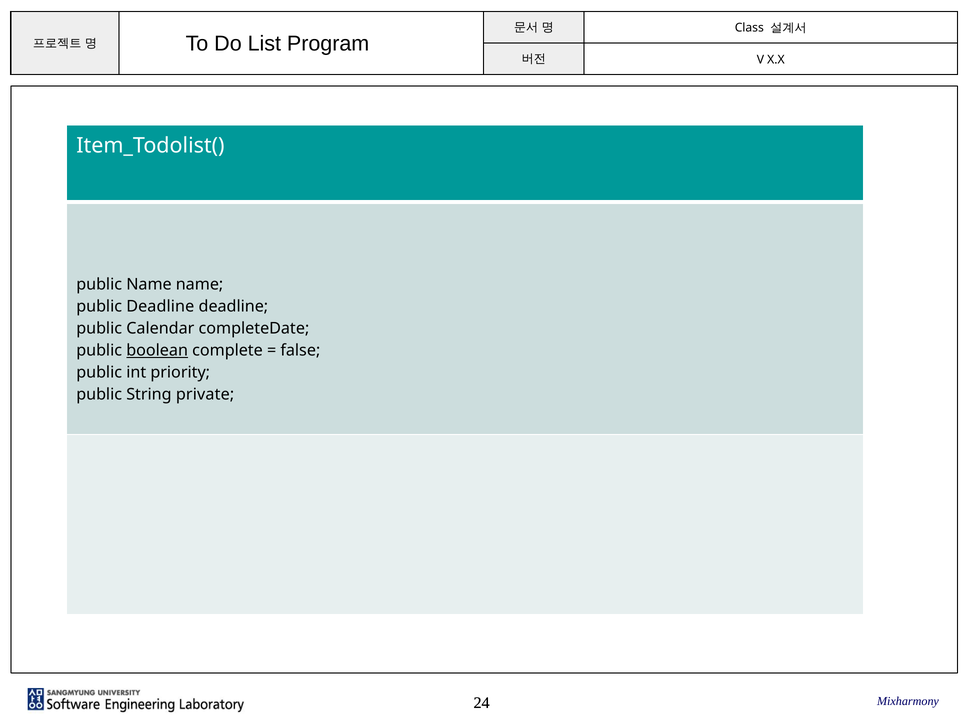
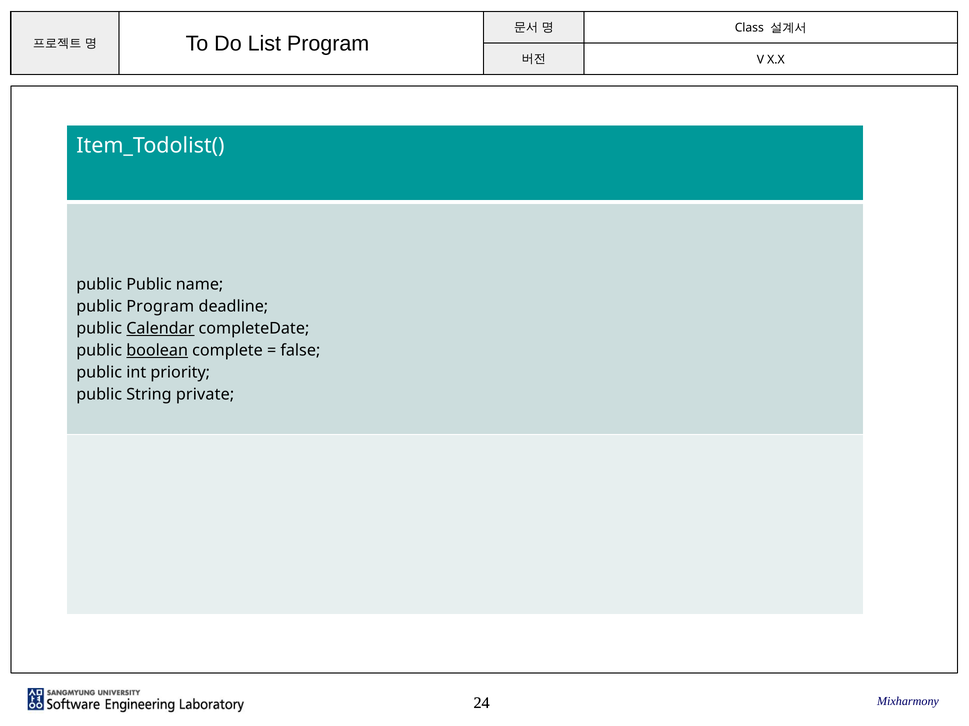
public Name: Name -> Public (149, 285)
public Deadline: Deadline -> Program (160, 307)
Calendar underline: none -> present (160, 329)
